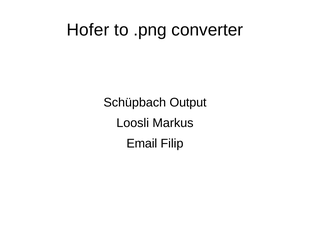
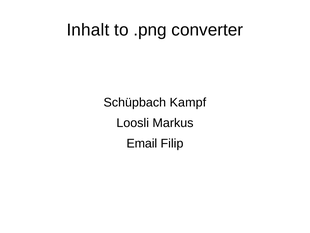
Hofer: Hofer -> Inhalt (88, 30)
Output: Output -> Kampf (188, 102)
